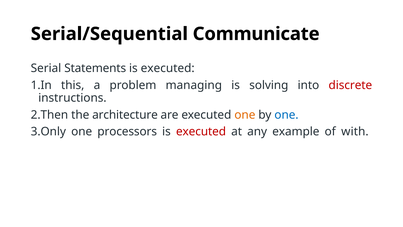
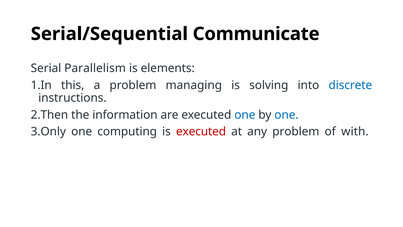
Statements: Statements -> Parallelism (95, 68)
executed: executed -> elements (168, 68)
discrete colour: red -> blue (350, 85)
architecture: architecture -> information (125, 115)
one colour: orange -> blue (245, 115)
processors: processors -> computing (127, 132)
any example: example -> problem (296, 132)
